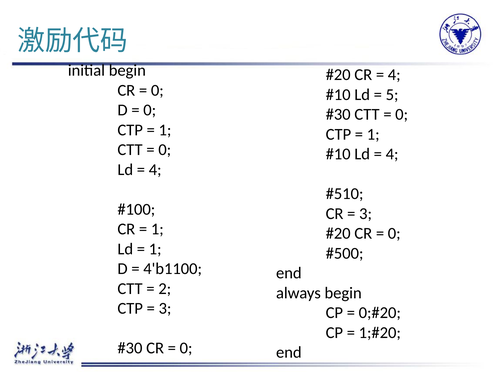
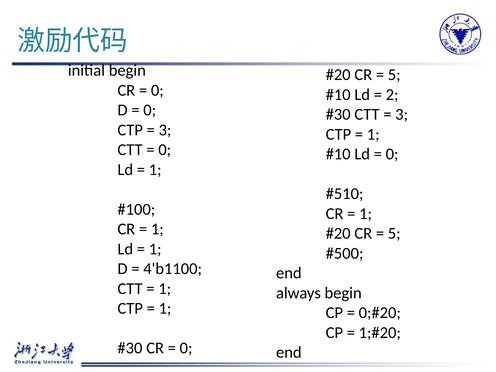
4: 4 -> 5 (394, 75)
5: 5 -> 2 (392, 95)
0: 0 -> 3 (402, 114)
1: 1 -> 3 (165, 130)
4: 4 -> 0 (392, 154)
4: 4 -> 1 (155, 170)
3: 3 -> 1 (366, 214)
0: 0 -> 5 (394, 233)
2: 2 -> 1 (165, 289)
3: 3 -> 1 (165, 309)
